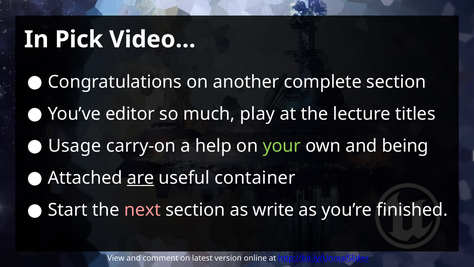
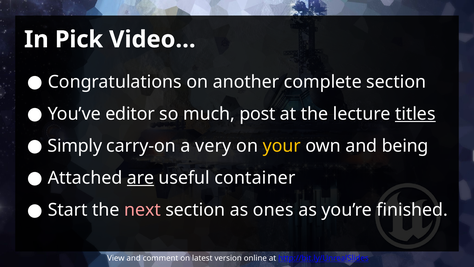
play: play -> post (258, 114)
titles underline: none -> present (415, 114)
Usage: Usage -> Simply (75, 146)
help: help -> very (213, 146)
your colour: light green -> yellow (282, 146)
write: write -> ones (273, 210)
